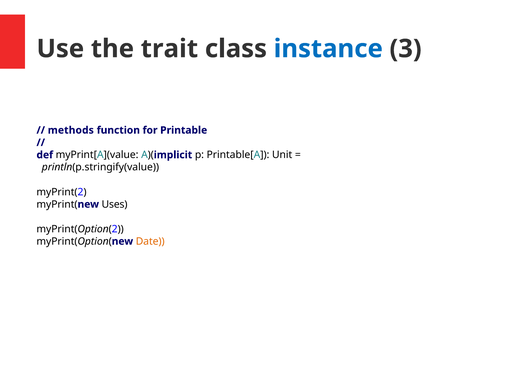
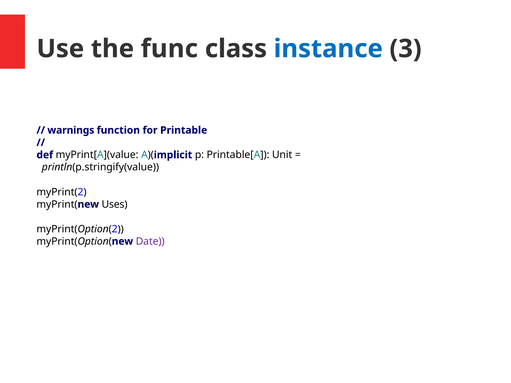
trait: trait -> func (169, 49)
methods: methods -> warnings (71, 130)
Date colour: orange -> purple (150, 241)
